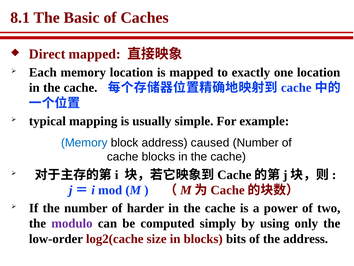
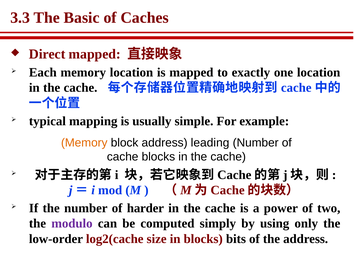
8.1: 8.1 -> 3.3 (20, 18)
Memory colour: blue -> orange (84, 142)
caused: caused -> leading (210, 142)
